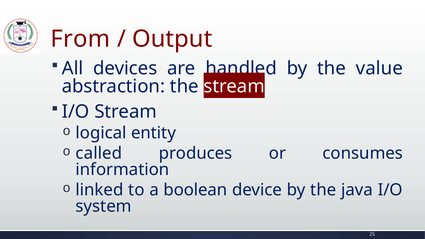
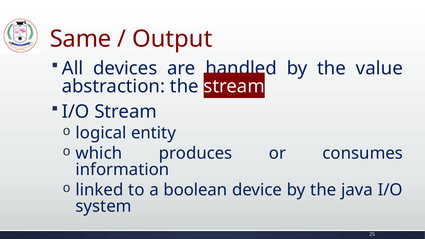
From: From -> Same (81, 39)
called: called -> which (99, 153)
